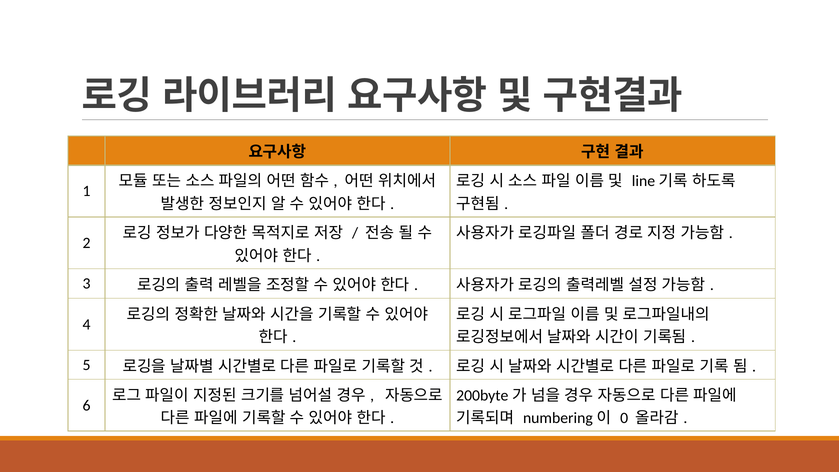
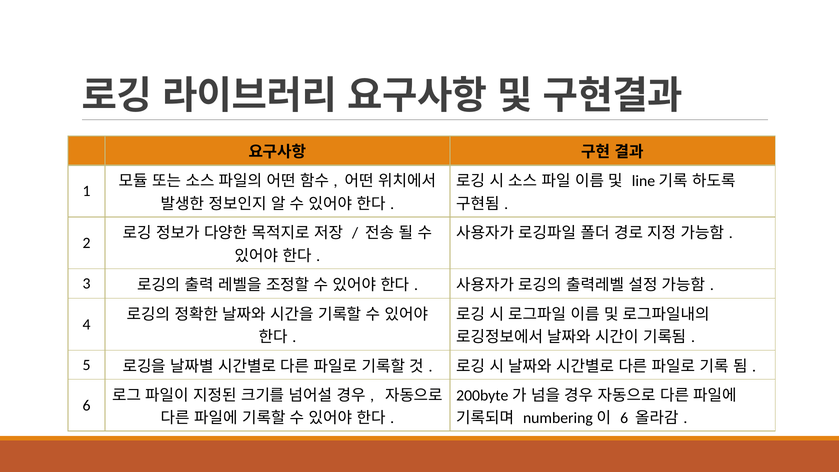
0: 0 -> 6 (624, 418)
